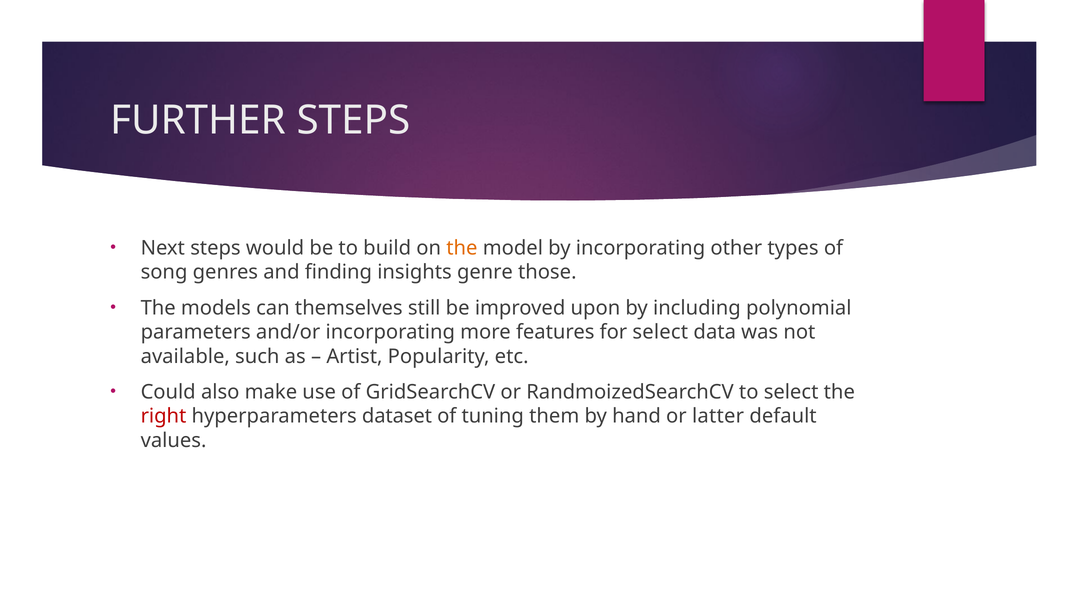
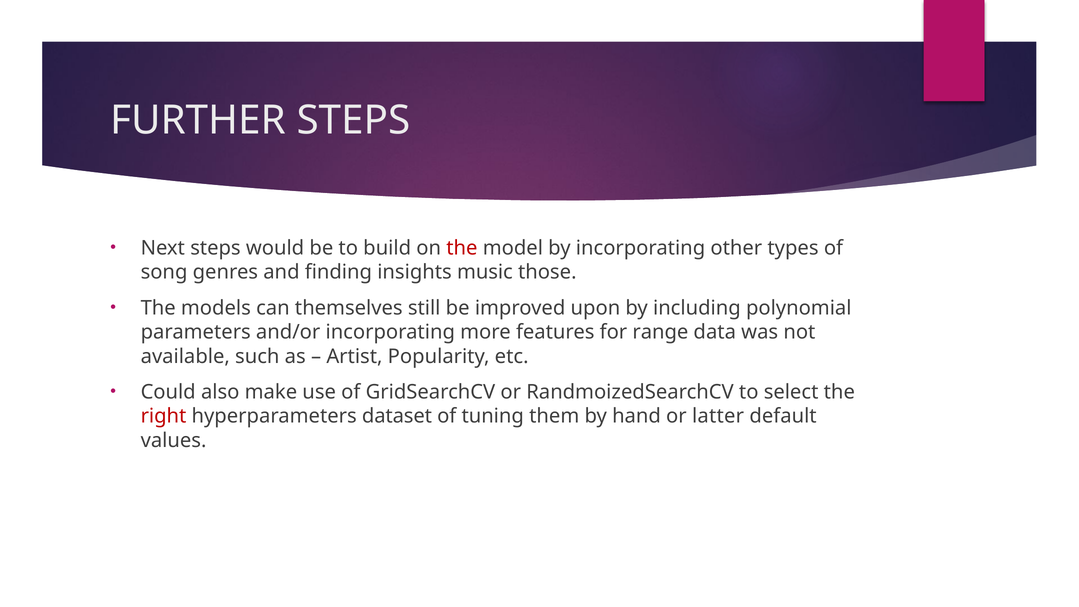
the colour: orange -> red (462, 248)
genre: genre -> music (485, 272)
for select: select -> range (660, 332)
